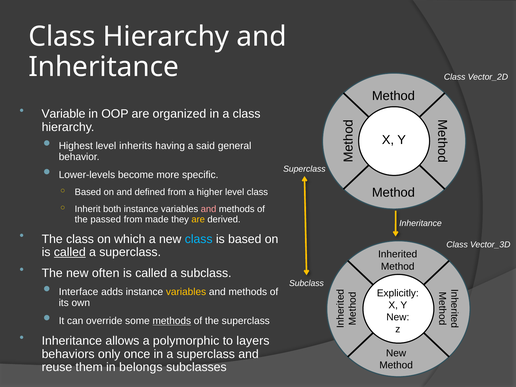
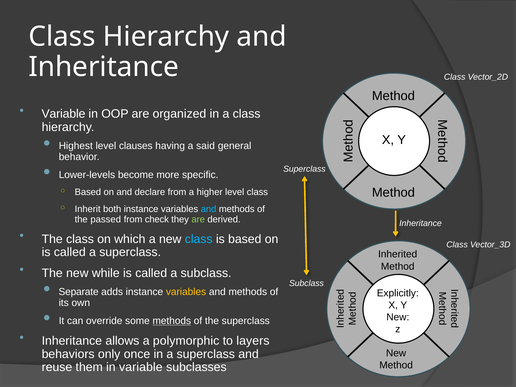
inherits: inherits -> clauses (136, 146)
defined: defined -> declare (150, 192)
and colour: pink -> light blue (209, 209)
made: made -> check (157, 219)
are colour: yellow -> light green (198, 219)
called underline: present -> none (70, 252)
often: often -> while (106, 273)
Interface: Interface -> Separate (79, 292)
in belongs: belongs -> variable (141, 367)
